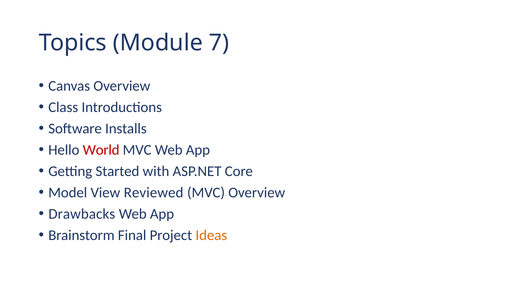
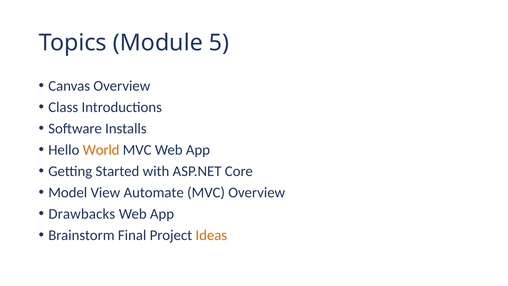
7: 7 -> 5 (219, 43)
World colour: red -> orange (101, 150)
Reviewed: Reviewed -> Automate (154, 192)
